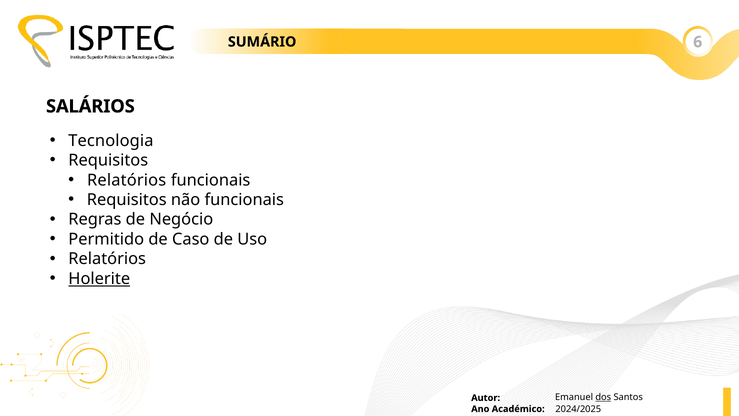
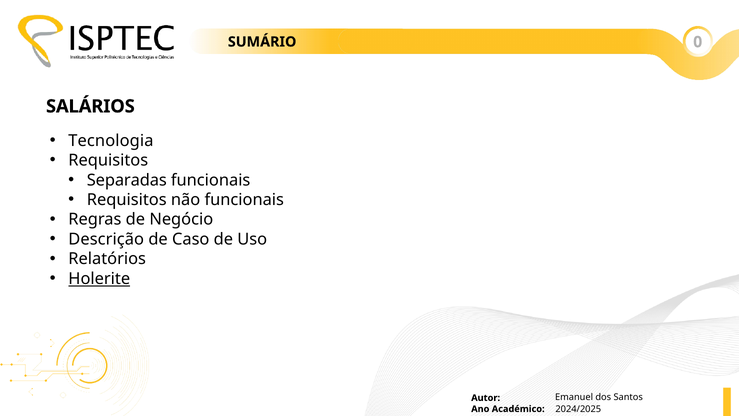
6: 6 -> 0 (698, 42)
Relatórios: Relatórios -> Separadas (127, 180)
Permitido: Permitido -> Descrição (106, 239)
dos underline: present -> none (603, 397)
